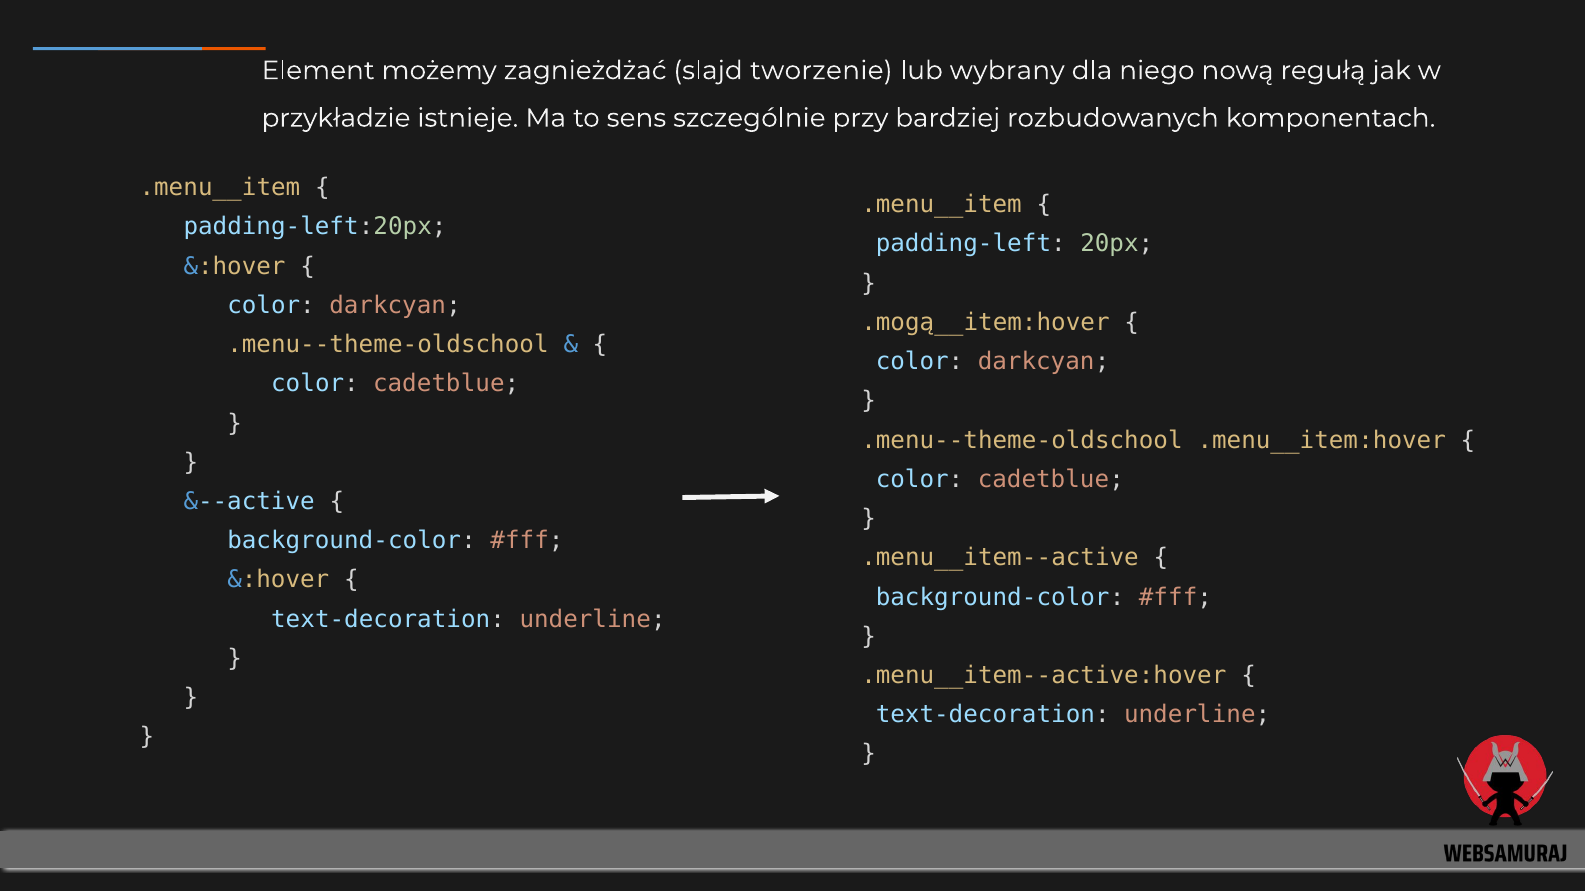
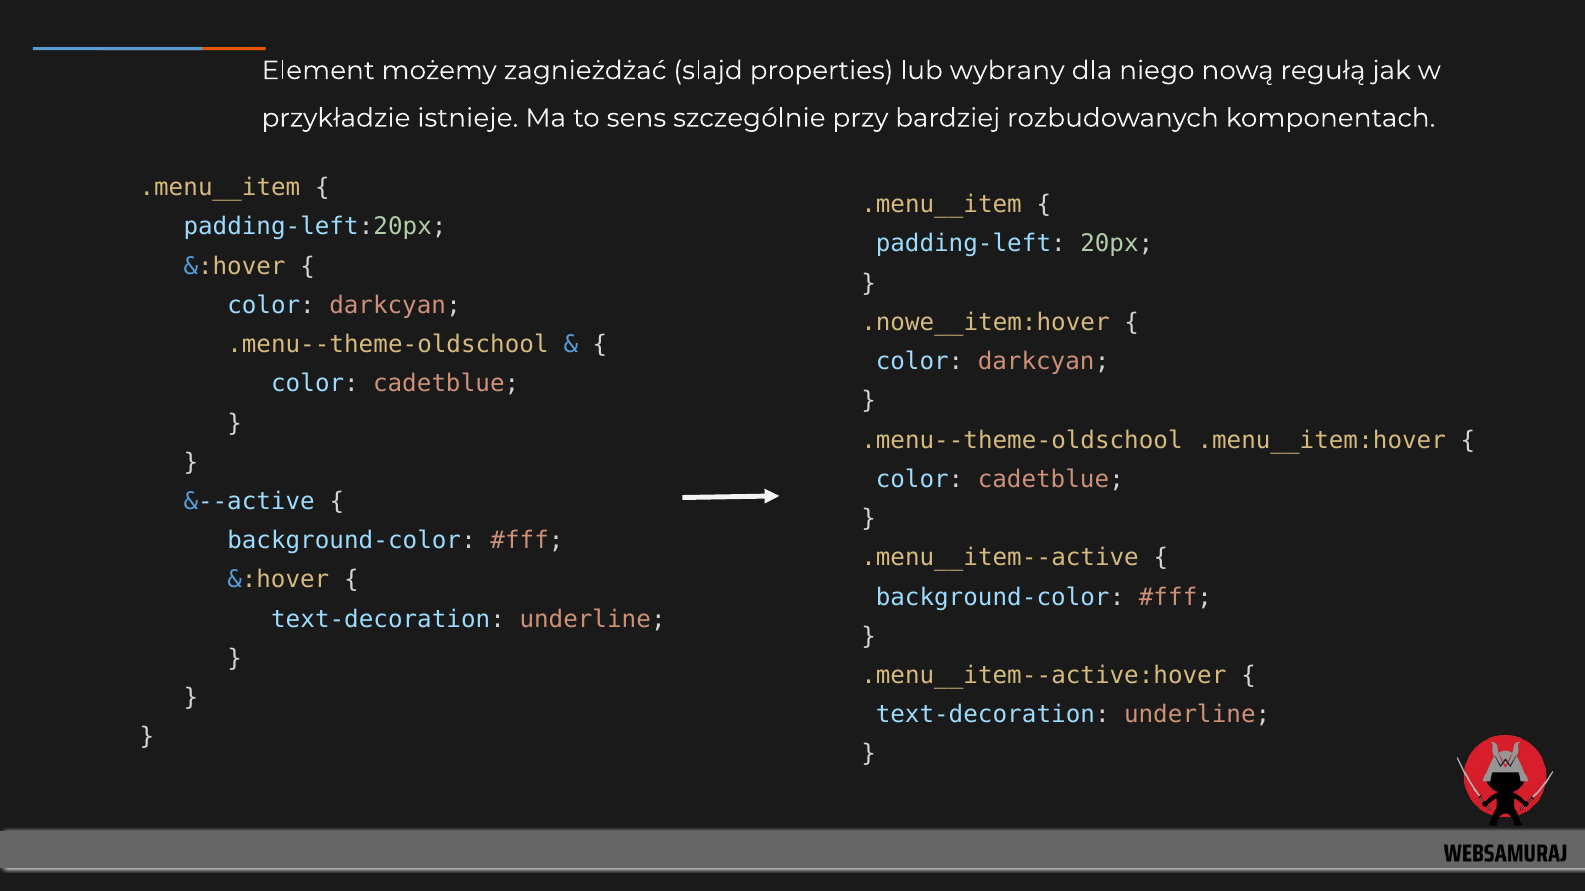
tworzenie: tworzenie -> properties (822, 71)
.mogą__item:hover: .mogą__item:hover -> .nowe__item:hover (985, 323)
